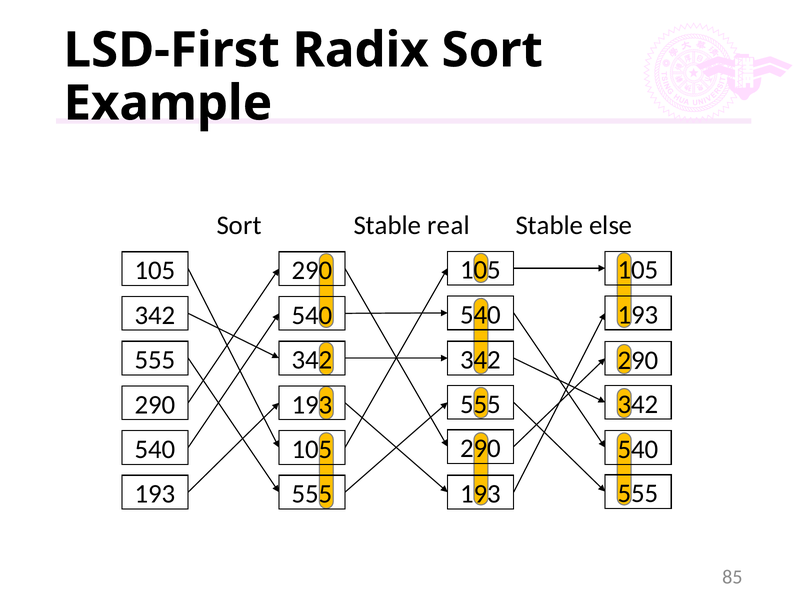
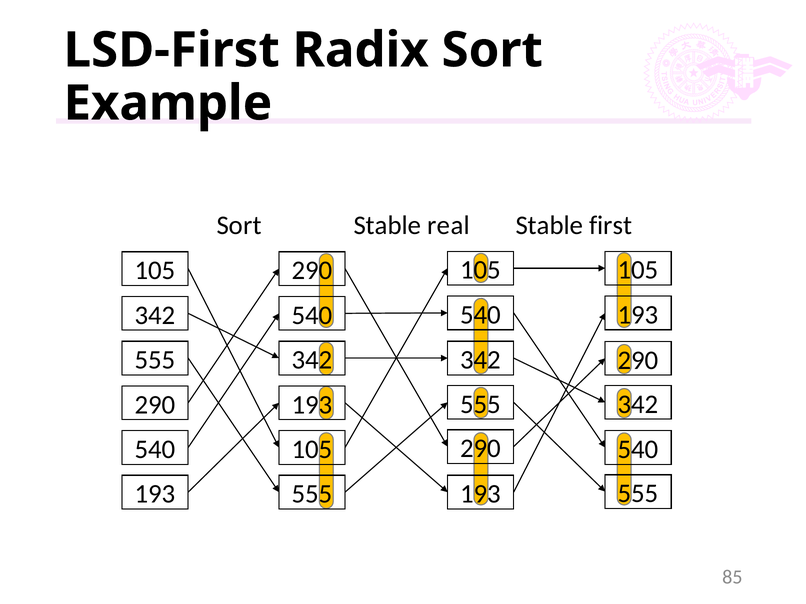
else: else -> first (611, 226)
